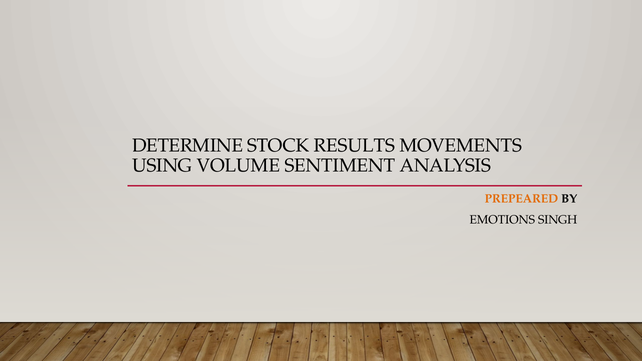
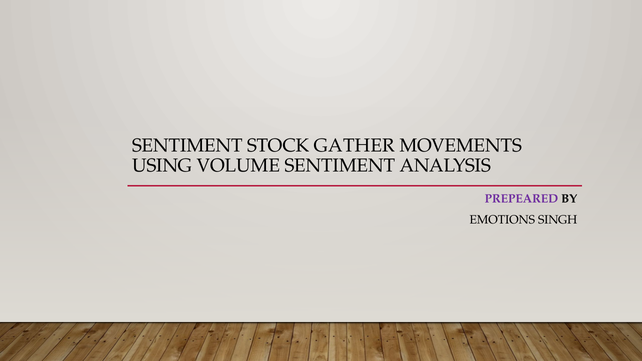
DETERMINE: DETERMINE -> SENTIMENT (187, 146)
RESULTS: RESULTS -> GATHER (354, 146)
PREPEARED colour: orange -> purple (521, 199)
